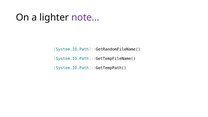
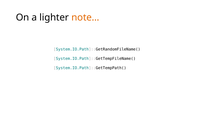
note… colour: purple -> orange (85, 17)
